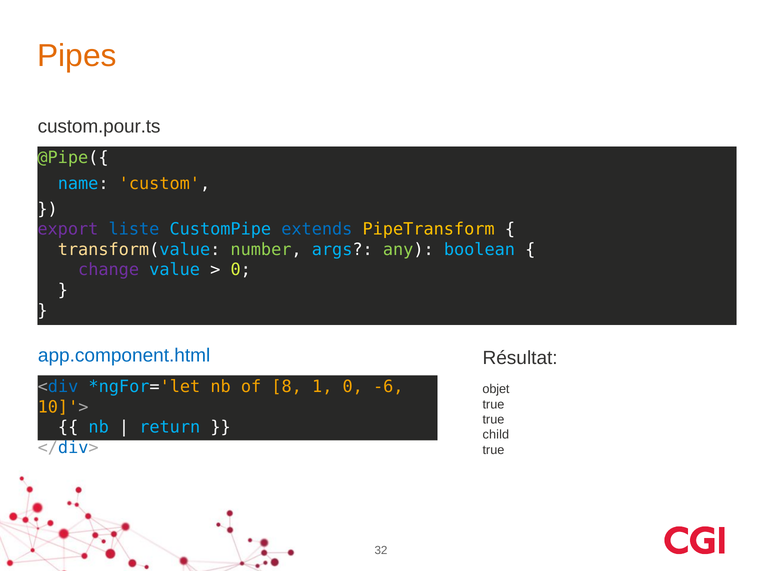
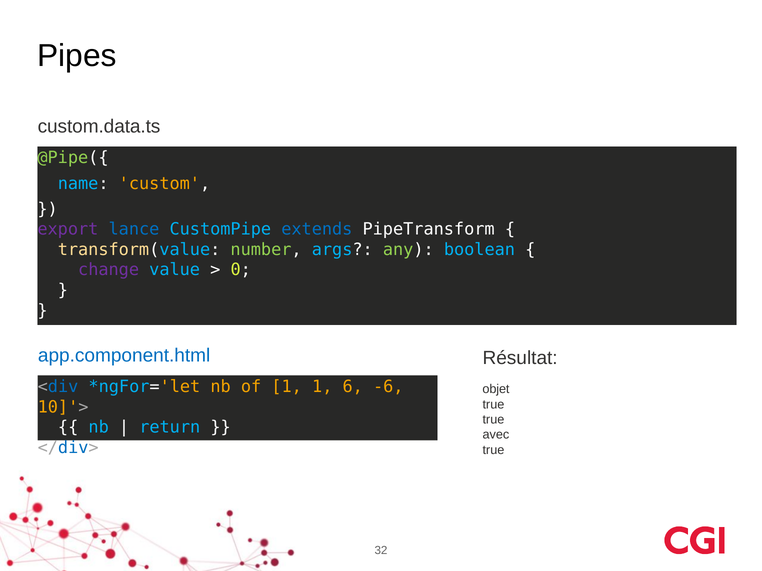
Pipes colour: orange -> black (77, 56)
custom.pour.ts: custom.pour.ts -> custom.data.ts (99, 127)
liste: liste -> lance (134, 229)
PipeTransform colour: yellow -> white (429, 229)
of 8: 8 -> 1 (287, 387)
1 0: 0 -> 6 (353, 387)
child: child -> avec (496, 435)
